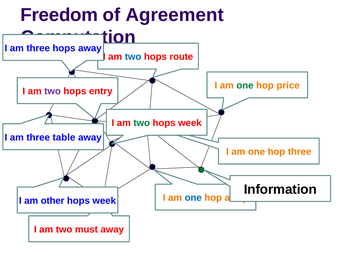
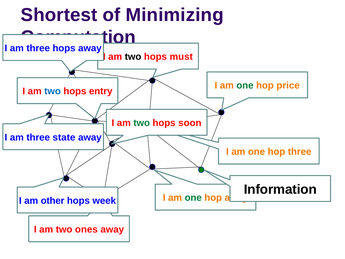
Freedom: Freedom -> Shortest (59, 15)
Agreement: Agreement -> Minimizing (175, 15)
two colour: blue -> black (133, 57)
route: route -> must (181, 57)
two colour: purple -> blue (53, 91)
week: week -> soon (190, 123)
table: table -> state (64, 137)
one colour: blue -> green (193, 198)
must: must -> ones (86, 229)
